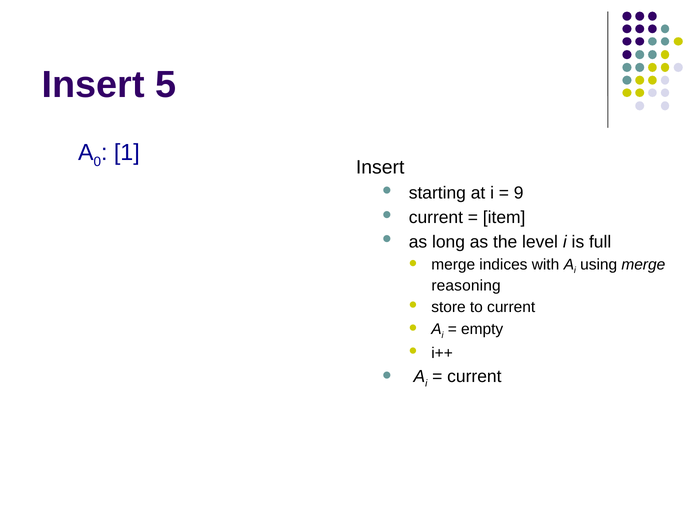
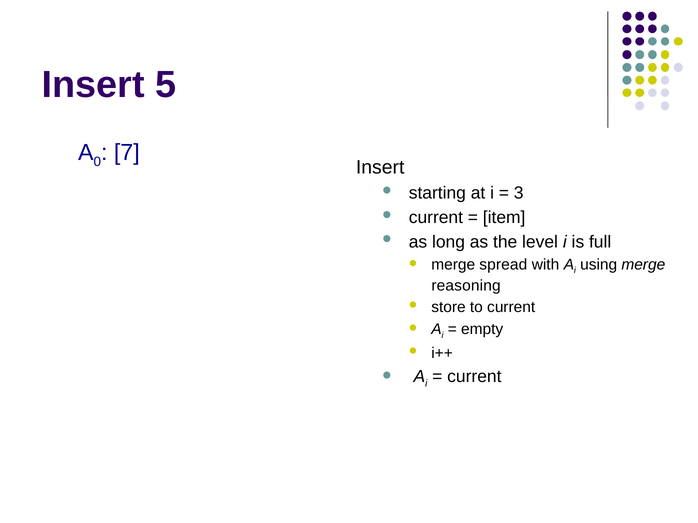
1: 1 -> 7 (127, 153)
9: 9 -> 3 (519, 193)
indices: indices -> spread (503, 265)
